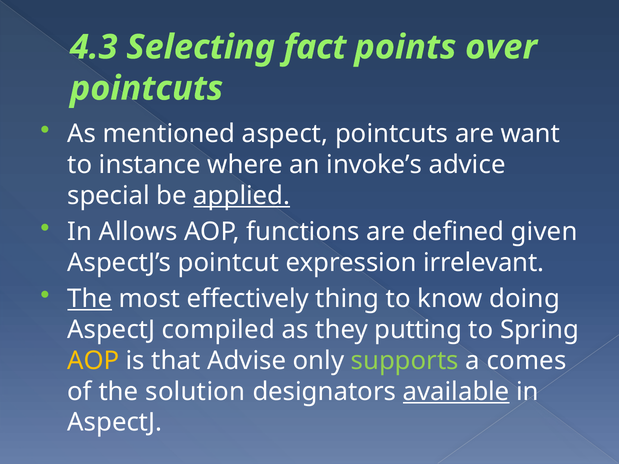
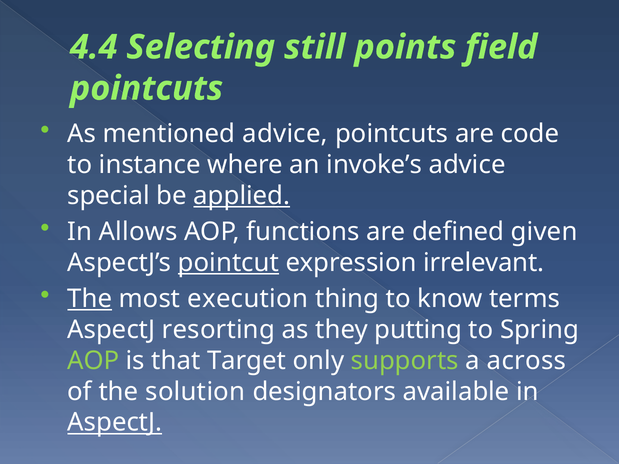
4.3: 4.3 -> 4.4 (94, 47)
fact: fact -> still (315, 47)
over: over -> field (501, 47)
mentioned aspect: aspect -> advice (285, 134)
want: want -> code (530, 134)
pointcut underline: none -> present (228, 263)
effectively: effectively -> execution (248, 299)
doing: doing -> terms (525, 299)
compiled: compiled -> resorting (218, 330)
AOP colour: yellow -> light green (93, 361)
Advise: Advise -> Target (247, 361)
comes: comes -> across (527, 361)
available underline: present -> none (456, 392)
AspectJ underline: none -> present (115, 423)
